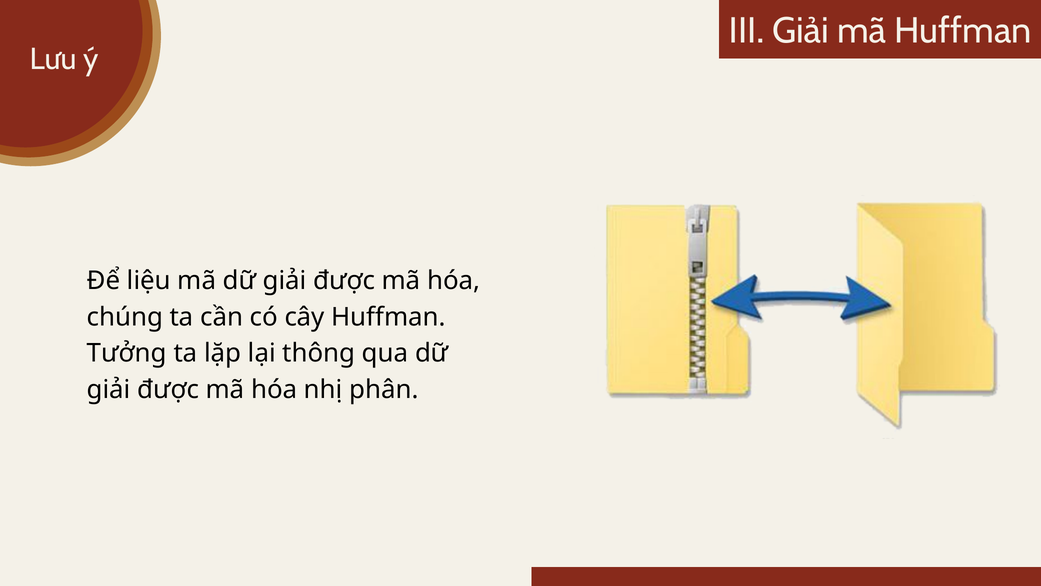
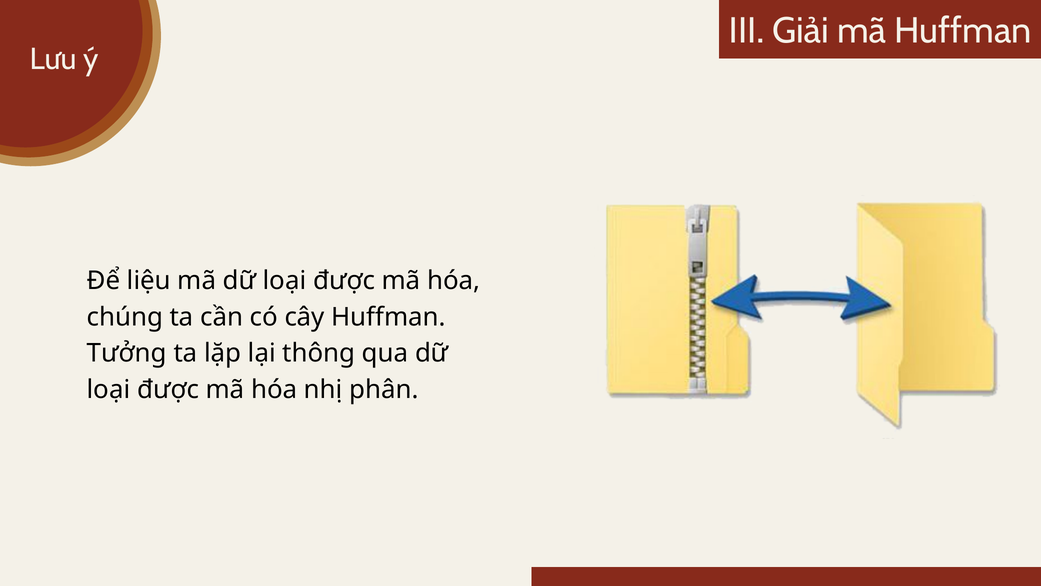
mã dữ giải: giải -> loại (285, 281)
giải: giải -> loại (109, 389)
